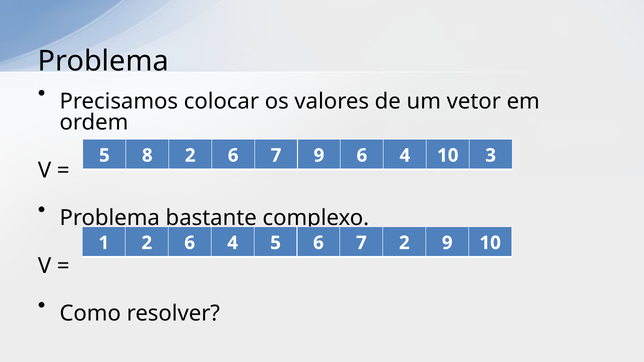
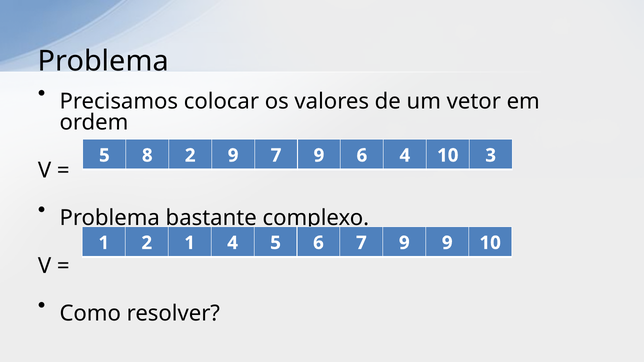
8 2 6: 6 -> 9 (233, 156)
1 2 6: 6 -> 1 (190, 243)
6 7 2: 2 -> 9 (404, 243)
